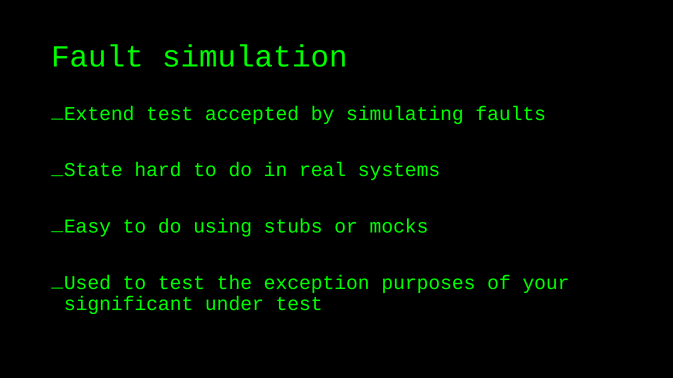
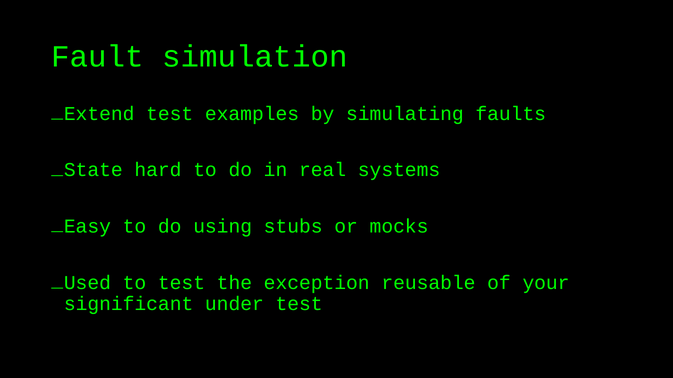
accepted: accepted -> examples (252, 114)
purposes: purposes -> reusable (428, 283)
